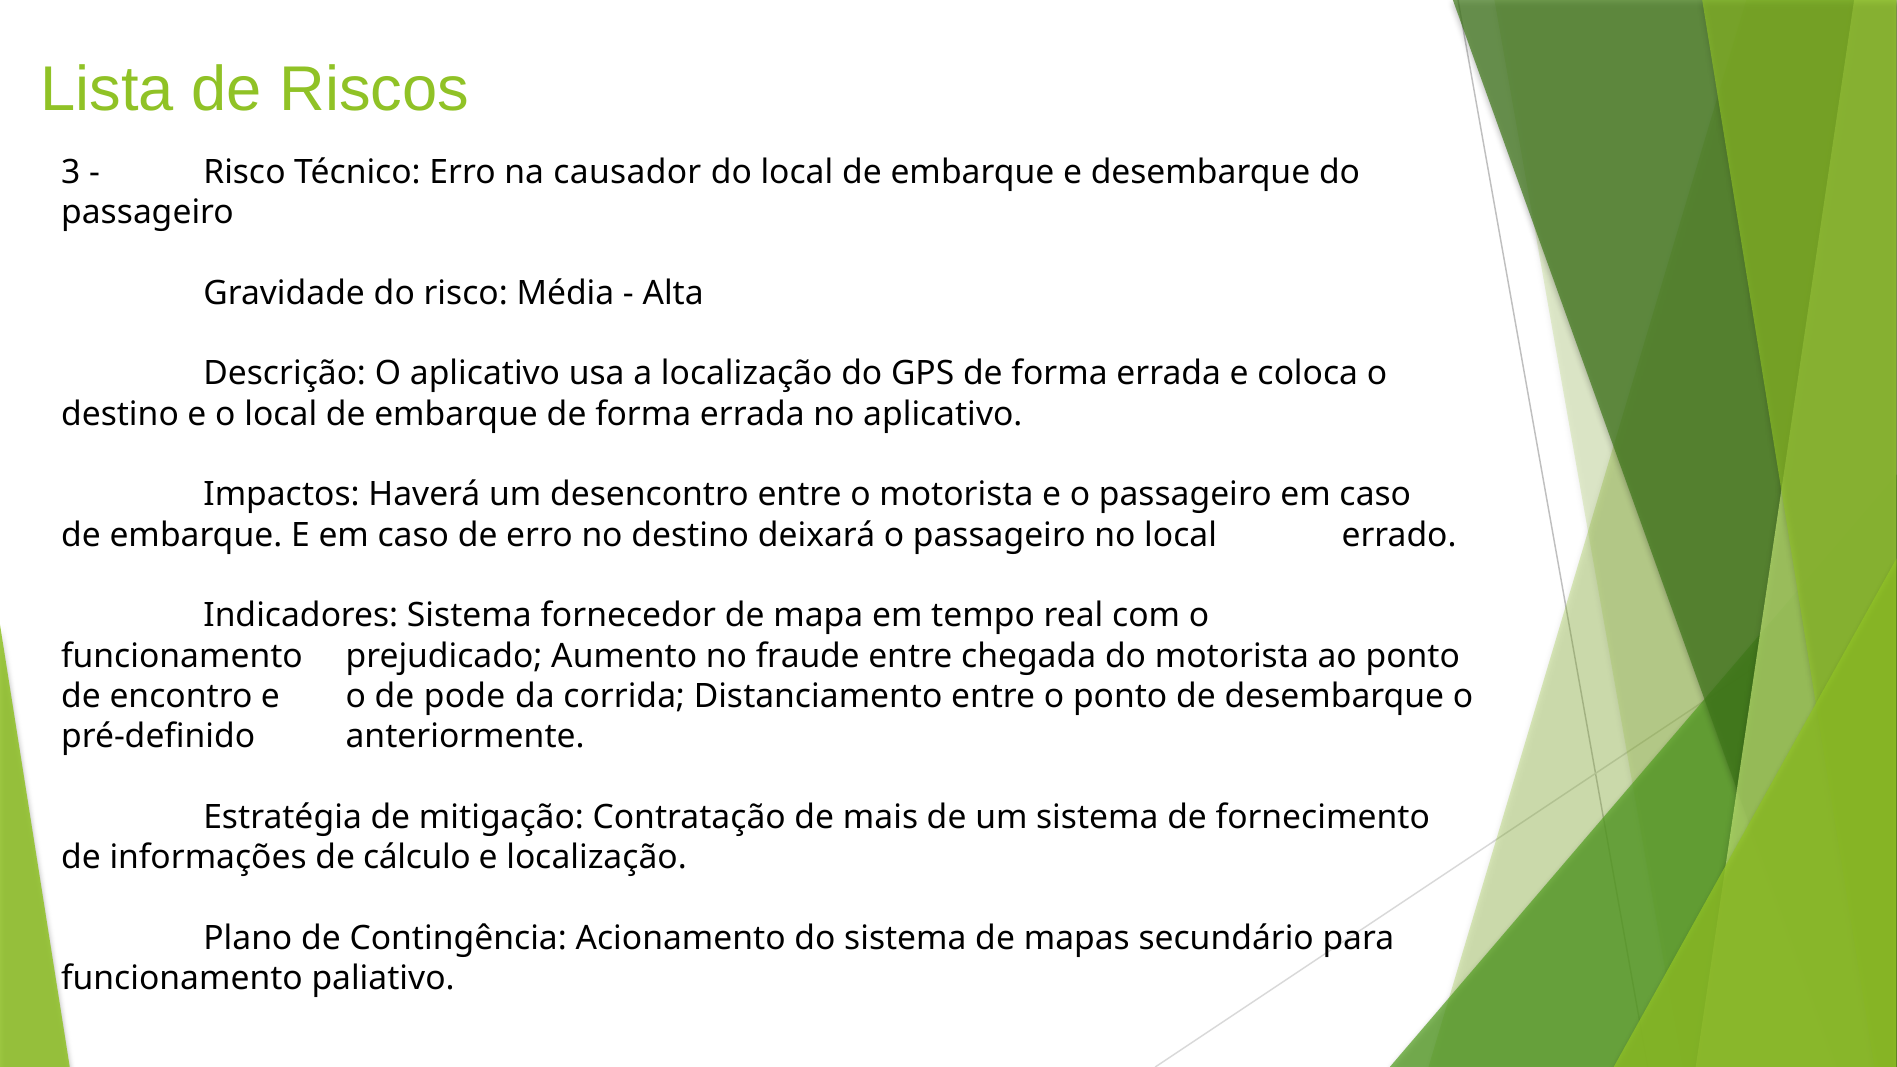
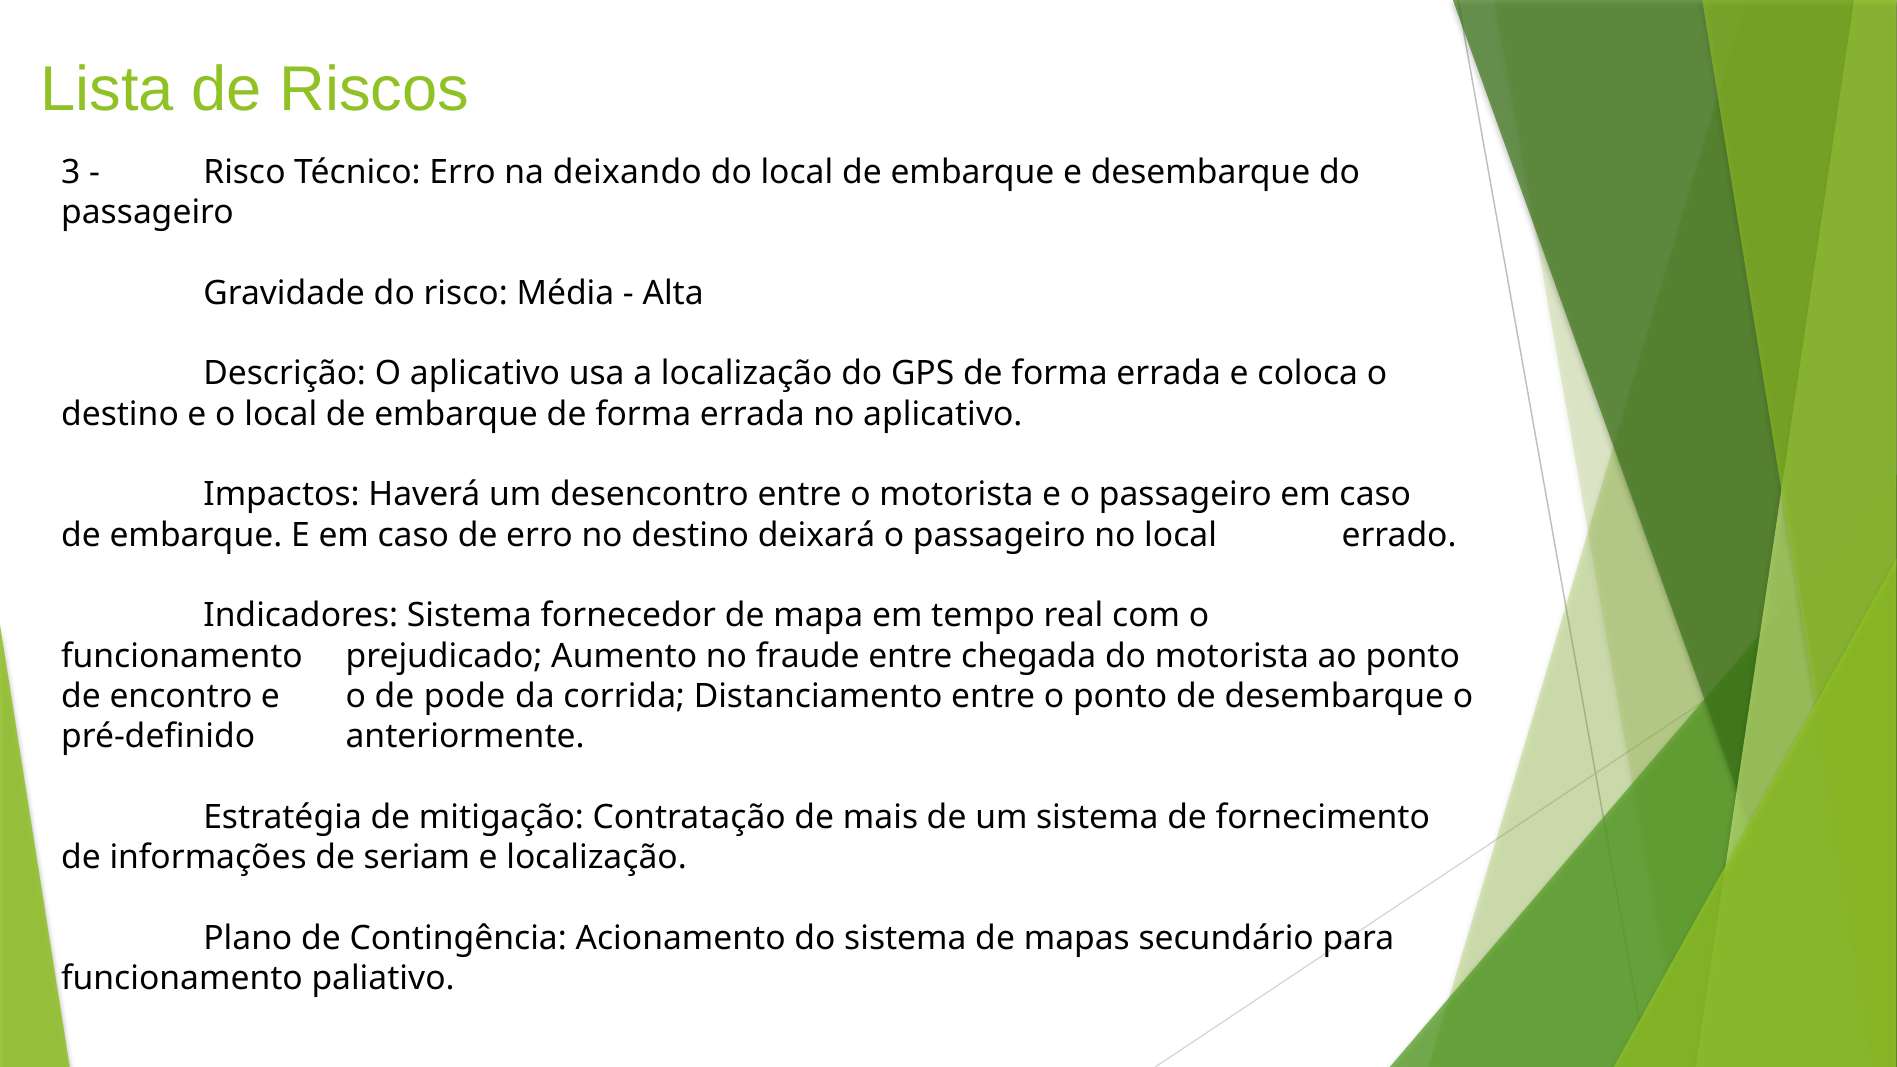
causador: causador -> deixando (627, 172)
cálculo: cálculo -> seriam (417, 858)
